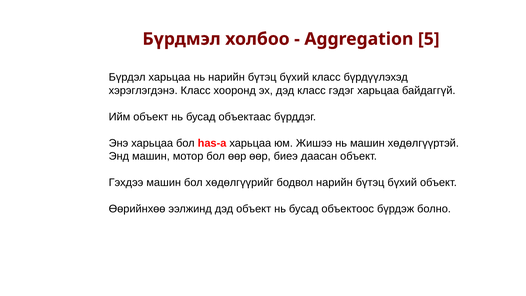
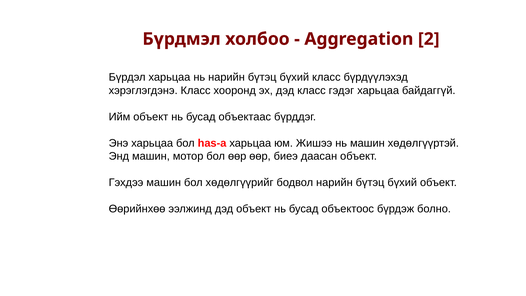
5: 5 -> 2 (429, 39)
